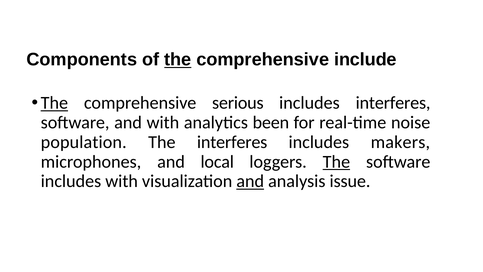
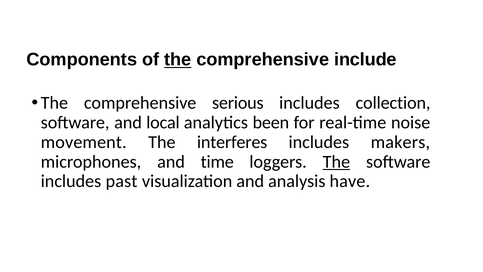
The underline: present -> none (54, 103)
includes interferes: interferes -> collection (393, 103)
and with: with -> local (163, 122)
population: population -> movement (84, 142)
local: local -> time (217, 162)
includes with: with -> past (122, 181)
and underline: present -> none (250, 181)
issue: issue -> have (350, 181)
